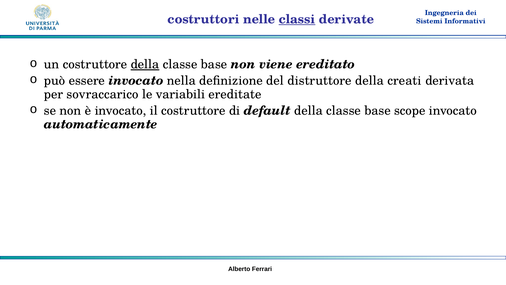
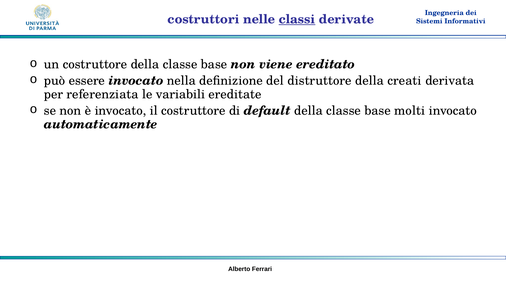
della underline: present -> none (145, 64)
sovraccarico: sovraccarico -> referenziata (103, 94)
scope: scope -> molti (410, 110)
